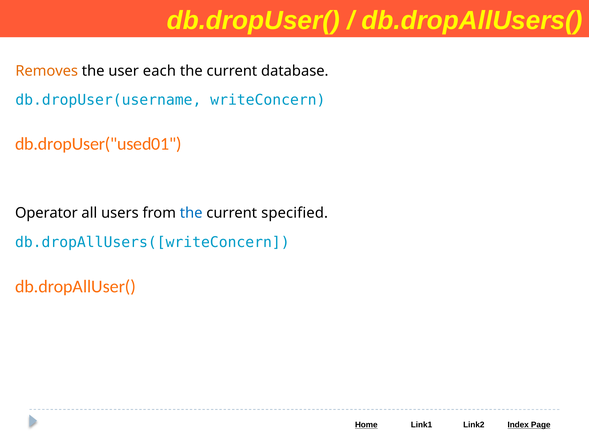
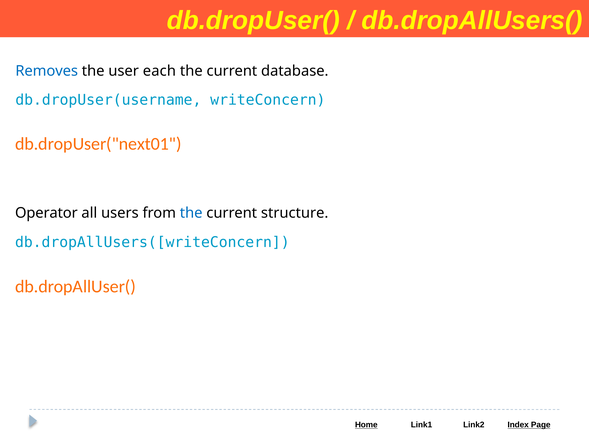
Removes colour: orange -> blue (47, 71)
db.dropUser("used01: db.dropUser("used01 -> db.dropUser("next01 (98, 144)
specified: specified -> structure (295, 213)
